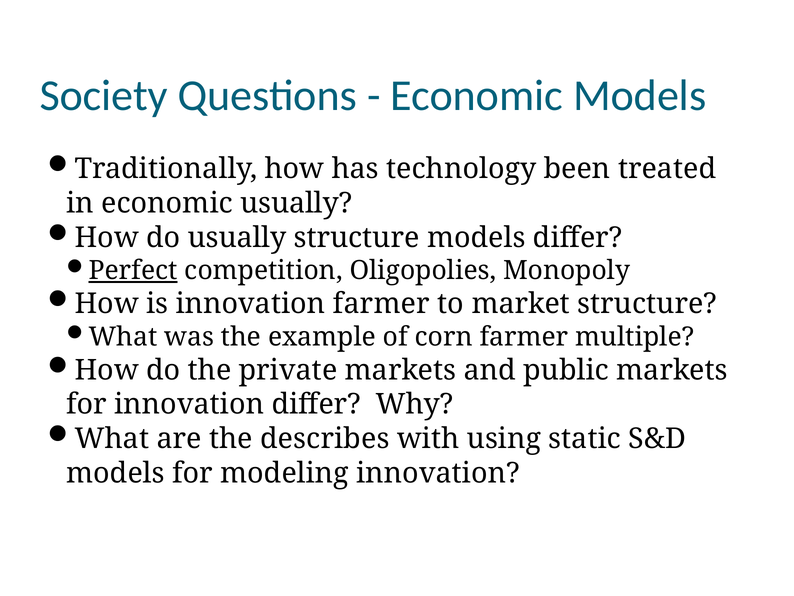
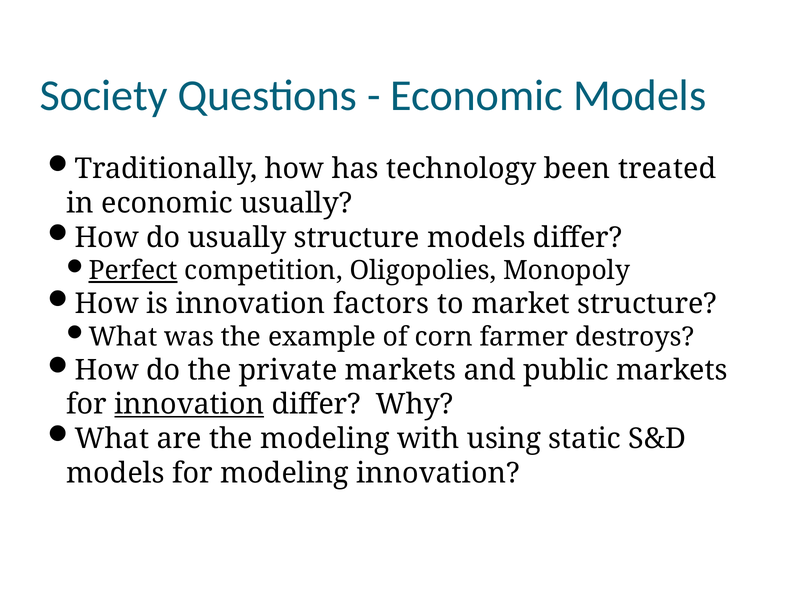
innovation farmer: farmer -> factors (381, 304)
multiple: multiple -> destroys (635, 337)
innovation underline: none -> present (189, 404)
the describes: describes -> modeling (325, 439)
